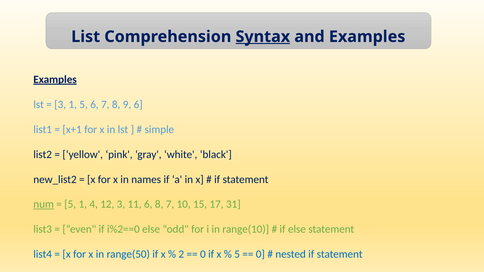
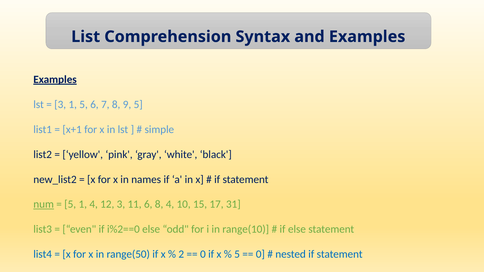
Syntax underline: present -> none (263, 37)
9 6: 6 -> 5 (138, 105)
8 7: 7 -> 4 (170, 205)
